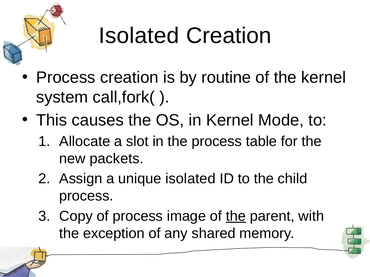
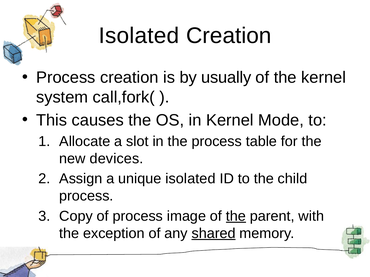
routine: routine -> usually (226, 78)
packets: packets -> devices (117, 159)
shared underline: none -> present (214, 234)
